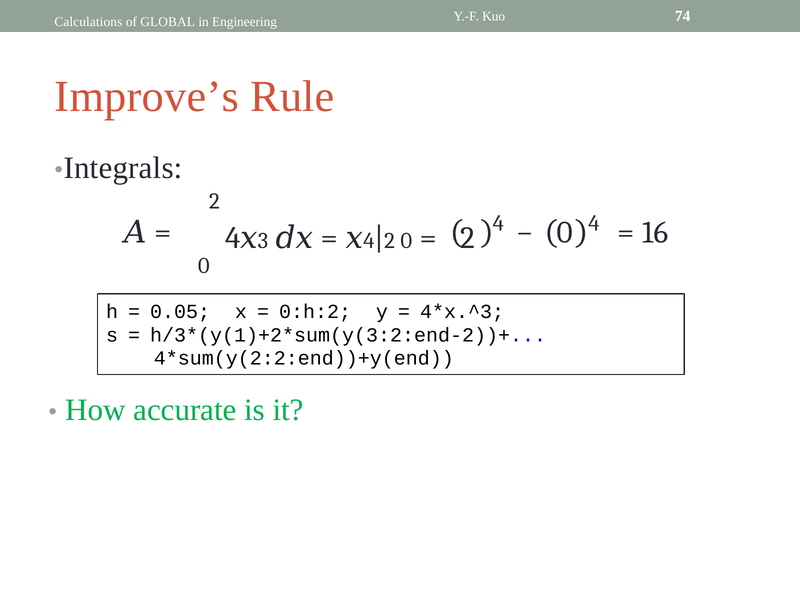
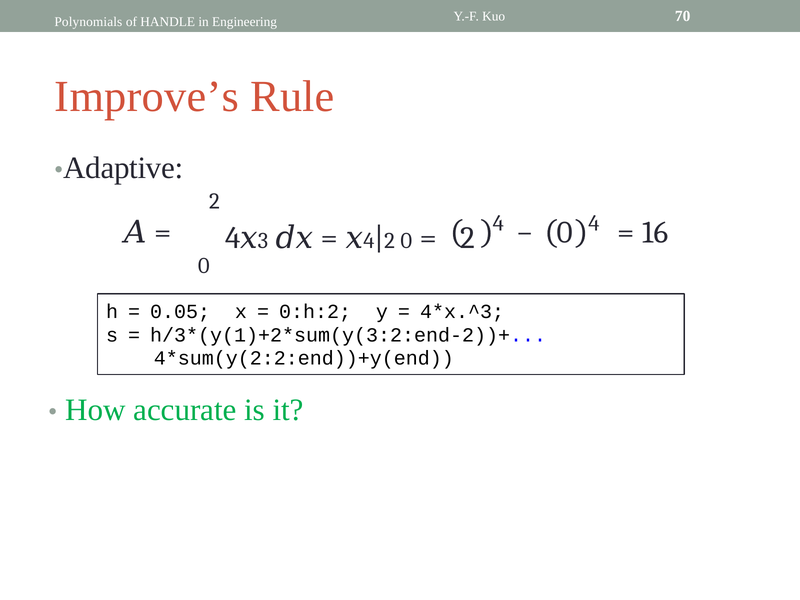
74: 74 -> 70 (683, 16)
Calculations: Calculations -> Polynomials (88, 22)
GLOBAL: GLOBAL -> HANDLE (168, 22)
Integrals: Integrals -> Adaptive (123, 168)
